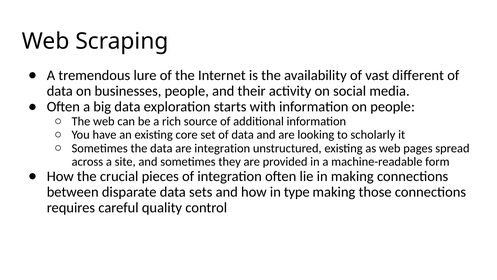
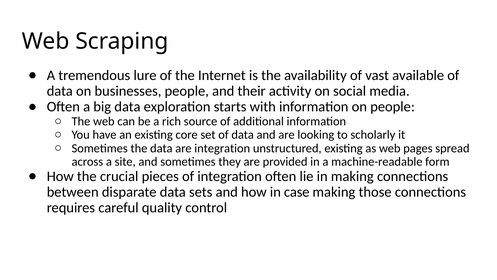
diﬀerent: diﬀerent -> available (418, 75)
type: type -> case (297, 192)
